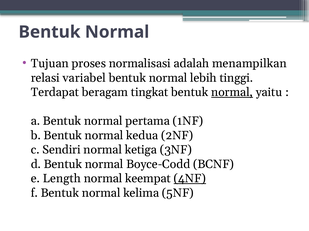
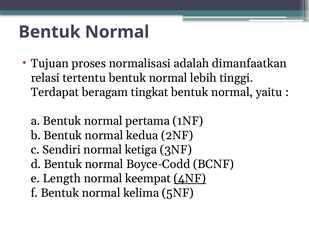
menampilkan: menampilkan -> dimanfaatkan (249, 64)
variabel: variabel -> tertentu (84, 78)
normal underline: present -> none (232, 93)
